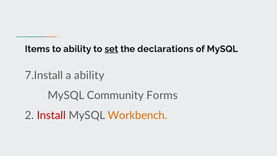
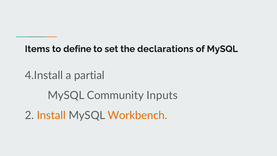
to ability: ability -> define (77, 49)
set underline: present -> none (111, 49)
7.Install: 7.Install -> 4.Install (44, 75)
a ability: ability -> partial (89, 75)
Forms: Forms -> Inputs (162, 95)
Install colour: red -> orange (51, 115)
